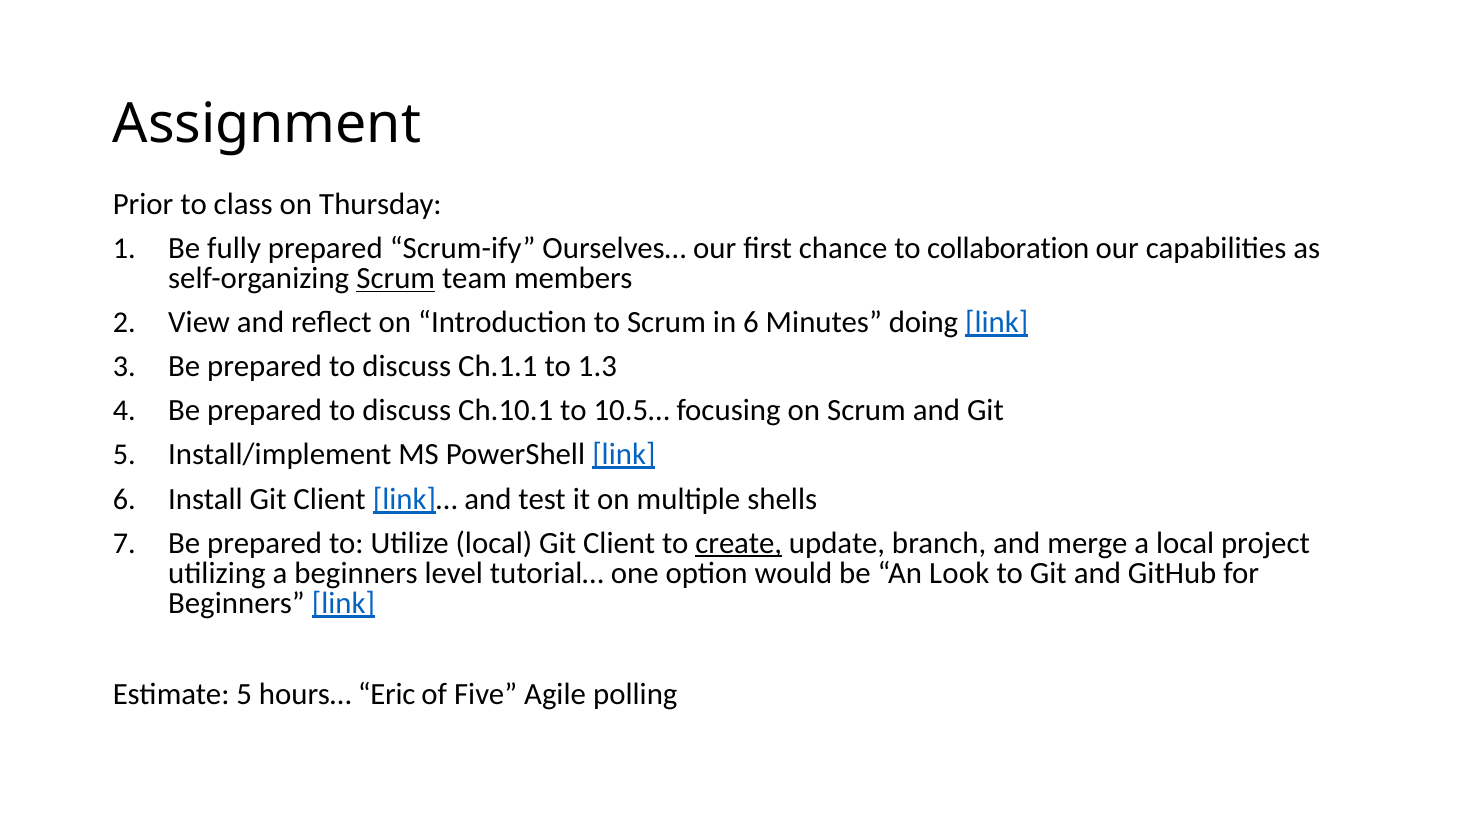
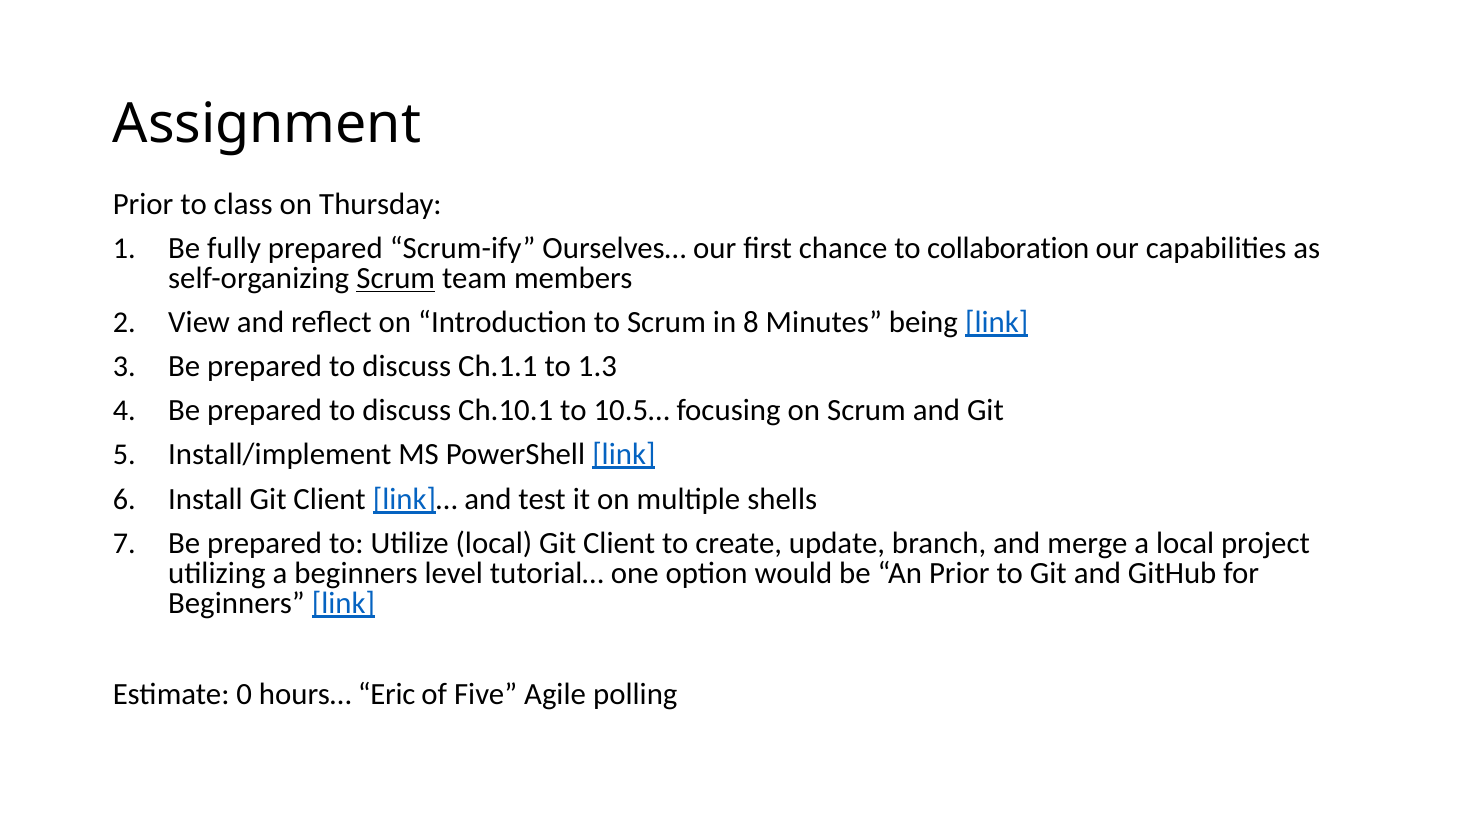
in 6: 6 -> 8 (751, 322)
doing: doing -> being (923, 322)
create underline: present -> none (739, 543)
An Look: Look -> Prior (959, 573)
Estimate 5: 5 -> 0 (244, 694)
